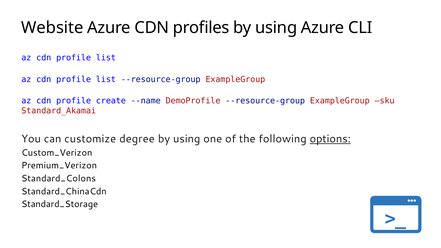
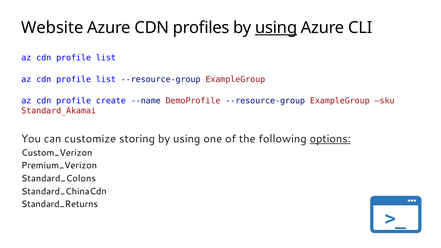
using underline: none -> present (276, 28)
degree: degree -> storing (137, 139)
Standard_Storage: Standard_Storage -> Standard_Returns (60, 204)
